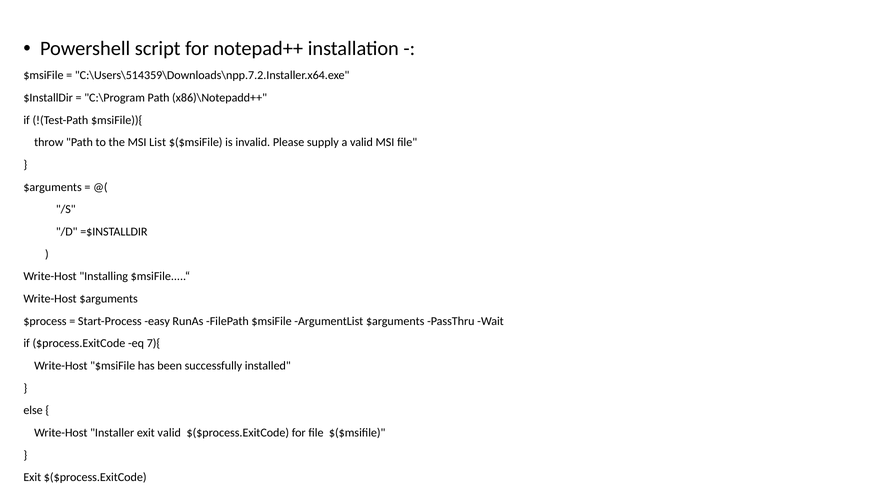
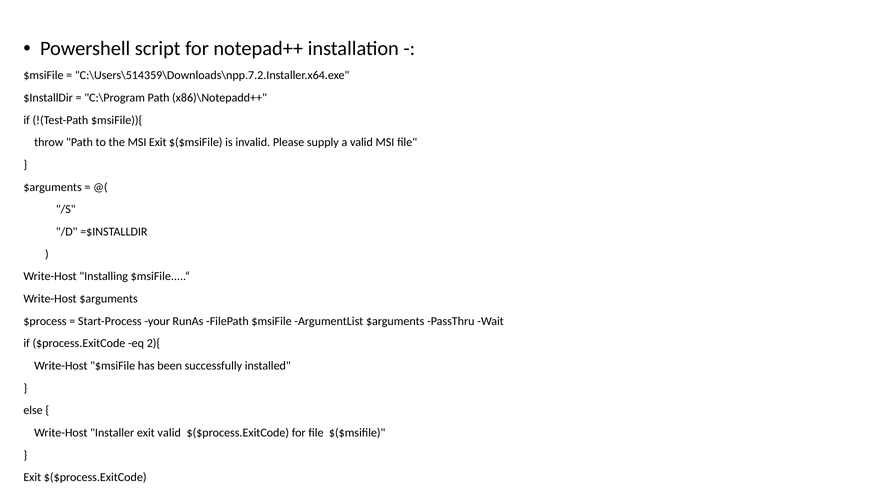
MSI List: List -> Exit (158, 142)
easy: easy -> your (157, 321)
7){: 7){ -> 2){ (154, 344)
